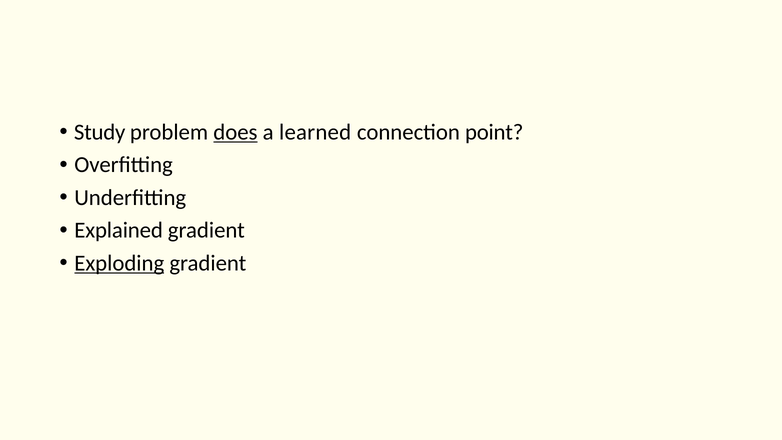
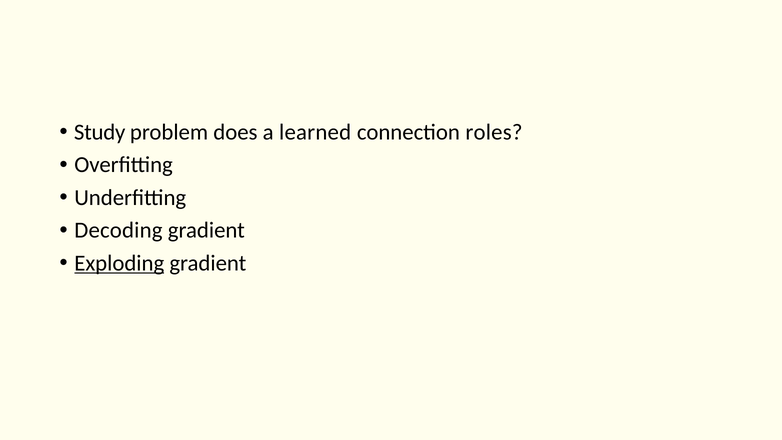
does underline: present -> none (235, 132)
point: point -> roles (494, 132)
Explained: Explained -> Decoding (118, 230)
